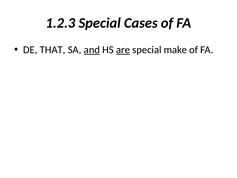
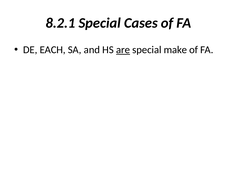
1.2.3: 1.2.3 -> 8.2.1 (60, 23)
THAT: THAT -> EACH (53, 50)
and underline: present -> none (92, 50)
